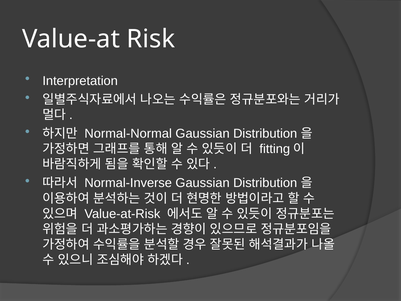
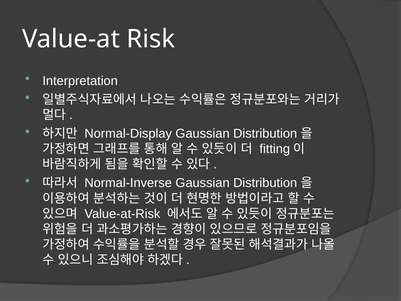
Normal-Normal: Normal-Normal -> Normal-Display (128, 134)
